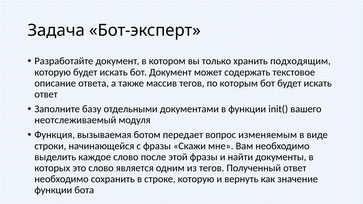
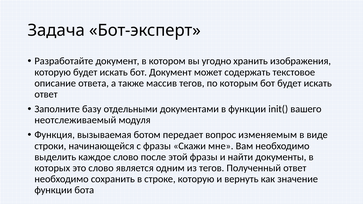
только: только -> угодно (217, 61)
подходящим: подходящим -> изображения (301, 61)
